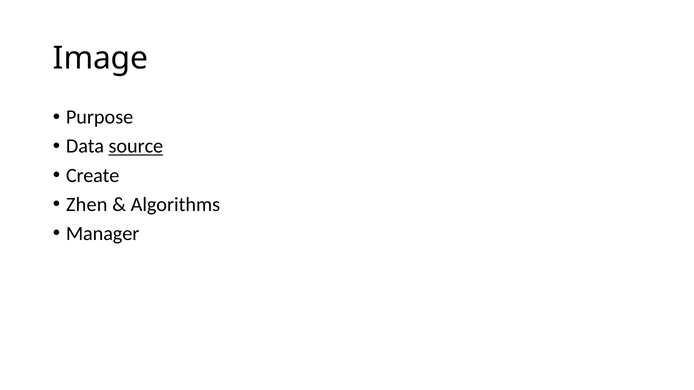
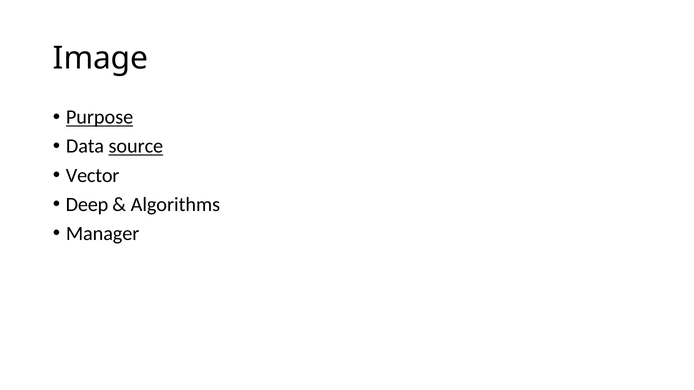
Purpose underline: none -> present (100, 117)
Create: Create -> Vector (93, 176)
Zhen: Zhen -> Deep (87, 205)
